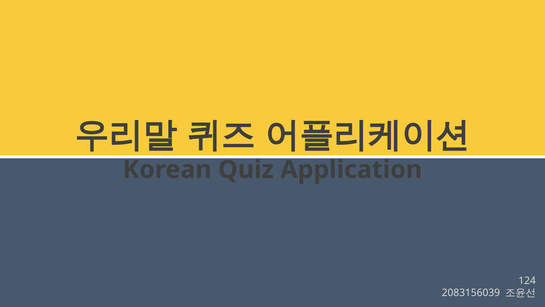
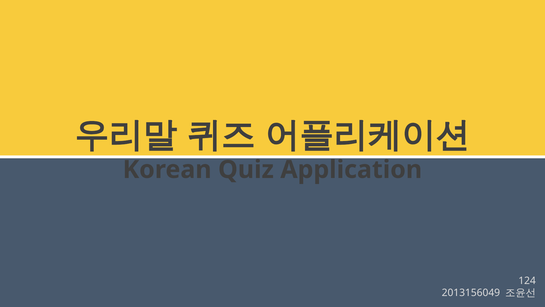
2083156039: 2083156039 -> 2013156049 (471, 292)
